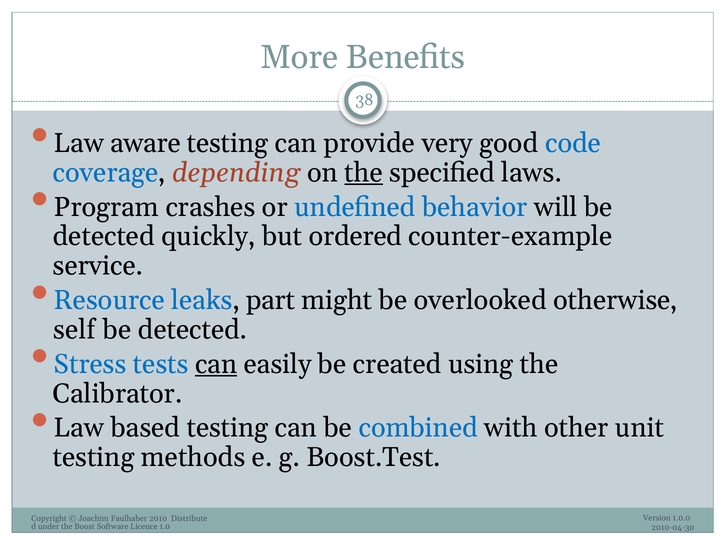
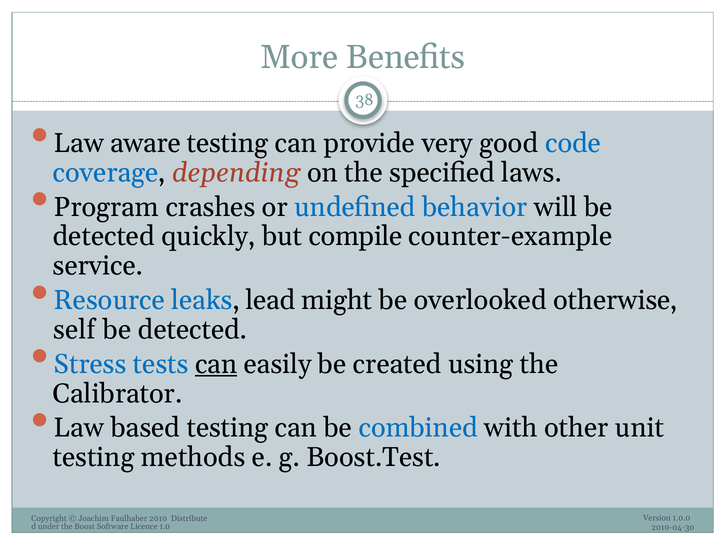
the underline: present -> none (364, 173)
ordered: ordered -> compile (356, 236)
part: part -> lead (271, 300)
